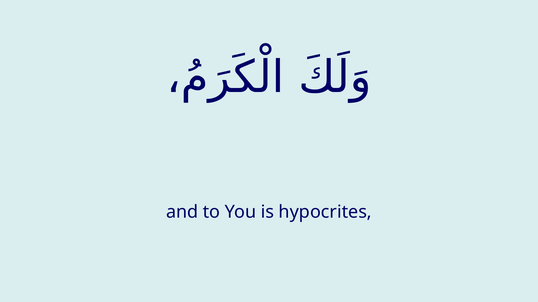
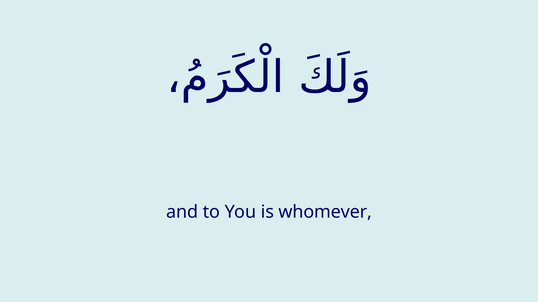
hypocrites: hypocrites -> whomever (325, 212)
